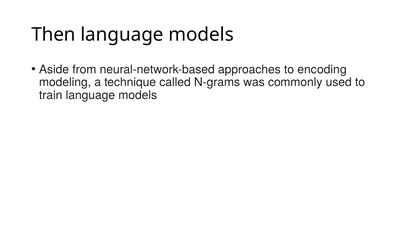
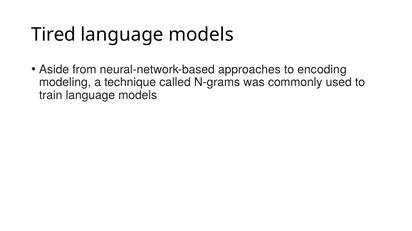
Then: Then -> Tired (54, 35)
